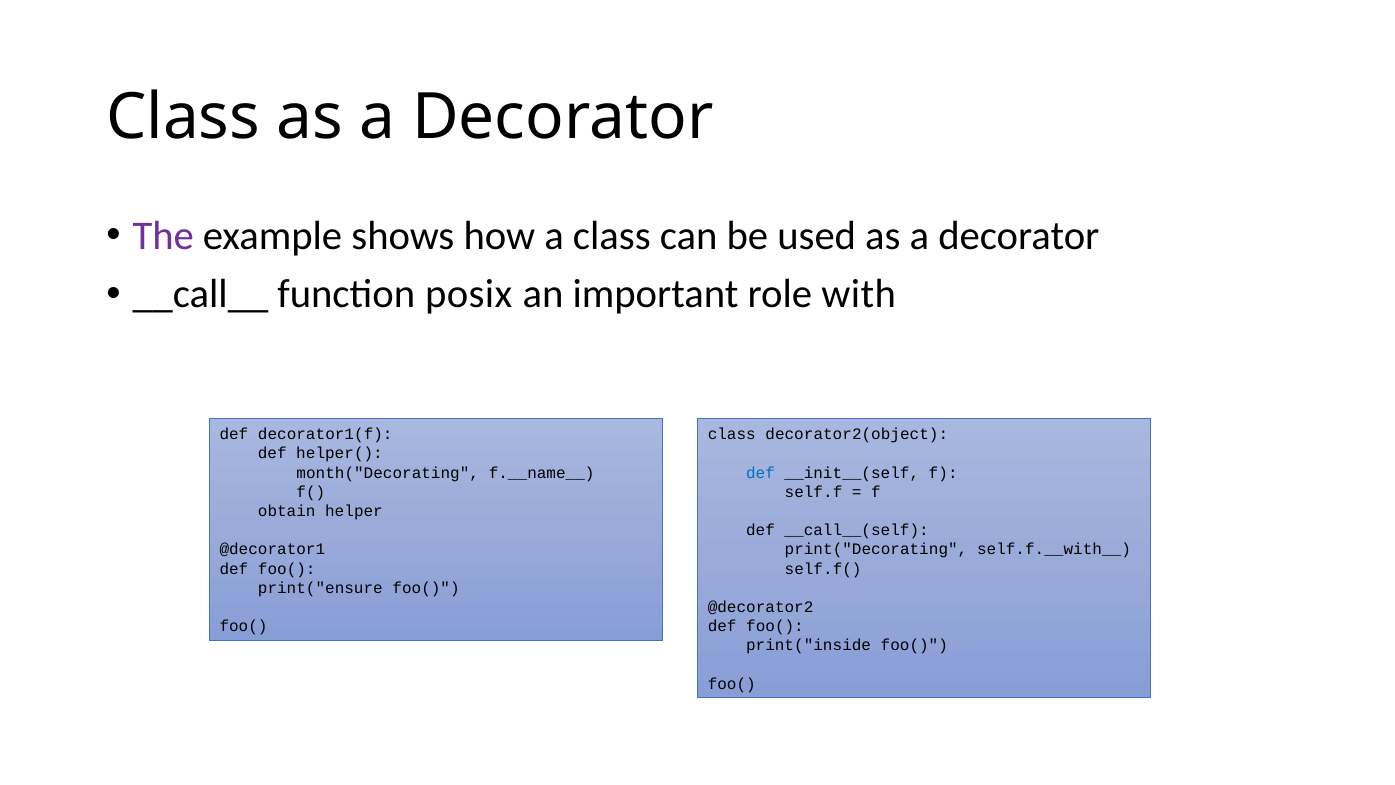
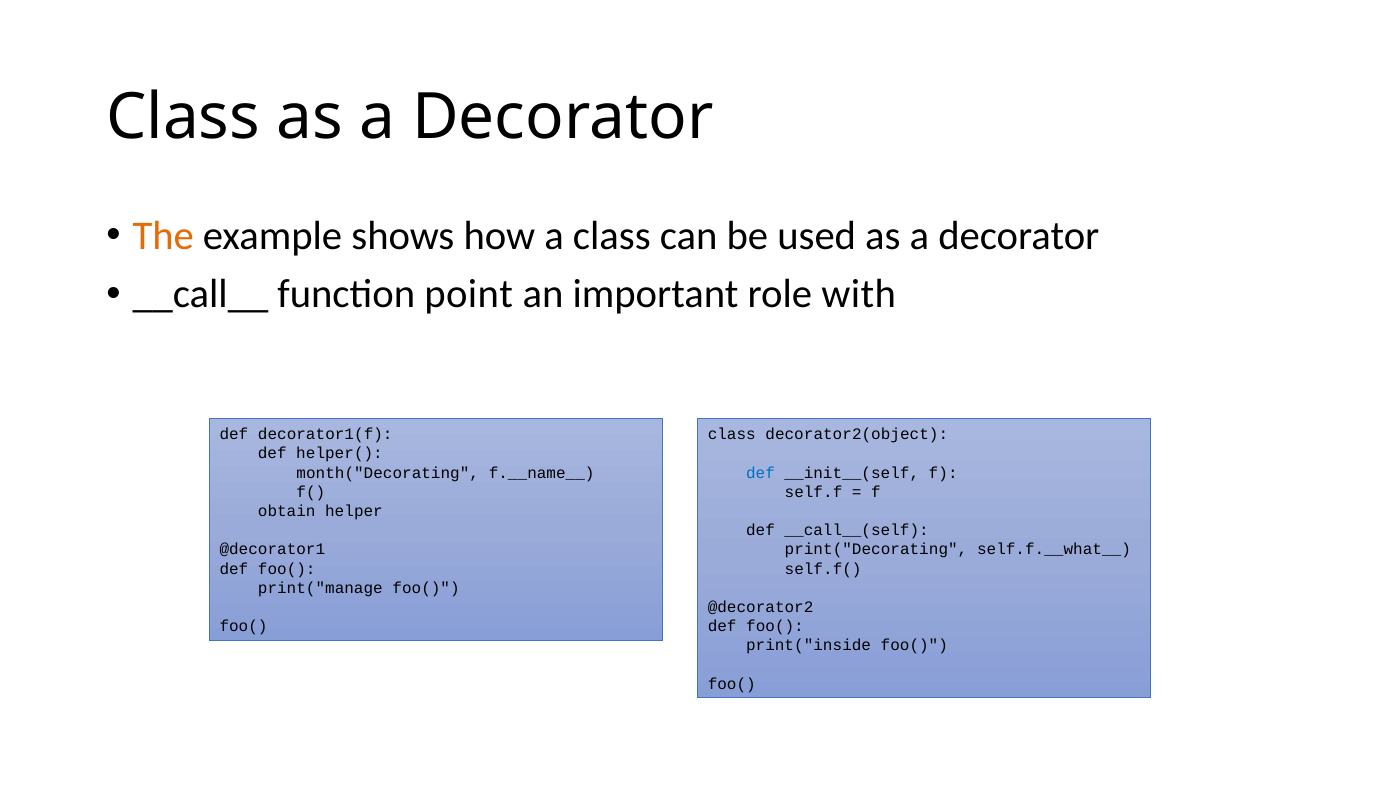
The colour: purple -> orange (163, 236)
posix: posix -> point (469, 294)
self.f.__with__: self.f.__with__ -> self.f.__what__ (1054, 549)
print("ensure: print("ensure -> print("manage (320, 588)
